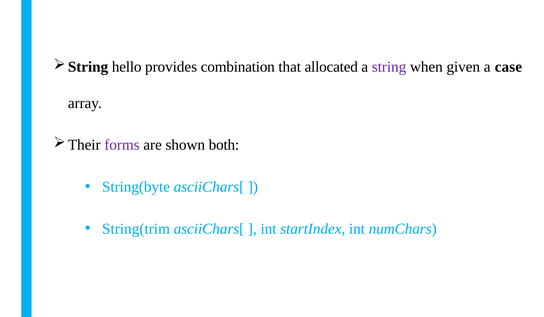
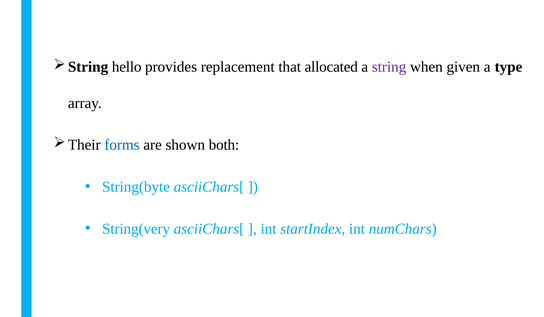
combination: combination -> replacement (238, 67)
case: case -> type (508, 67)
forms colour: purple -> blue (122, 145)
String(trim: String(trim -> String(very (136, 229)
